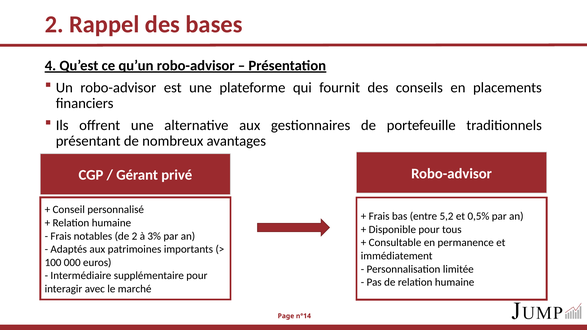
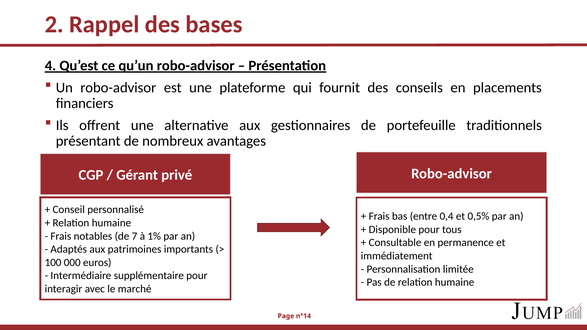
5,2: 5,2 -> 0,4 (447, 216)
de 2: 2 -> 7 (135, 236)
3%: 3% -> 1% (154, 236)
